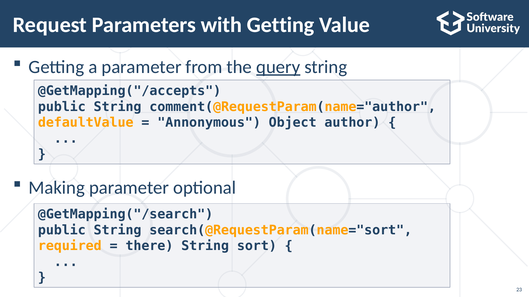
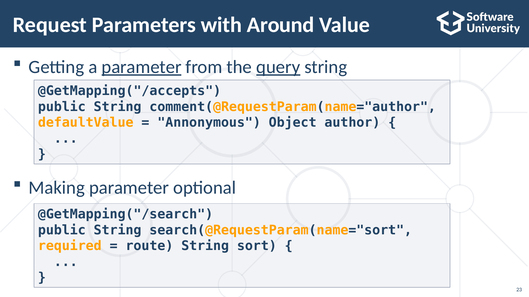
with Getting: Getting -> Around (281, 25)
parameter underline: none -> present (142, 67)
there: there -> route (149, 246)
